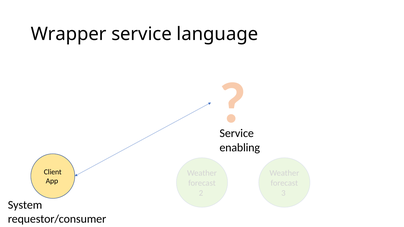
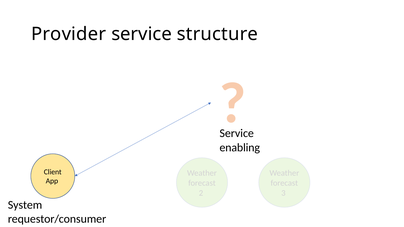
Wrapper: Wrapper -> Provider (69, 34)
language: language -> structure (217, 34)
